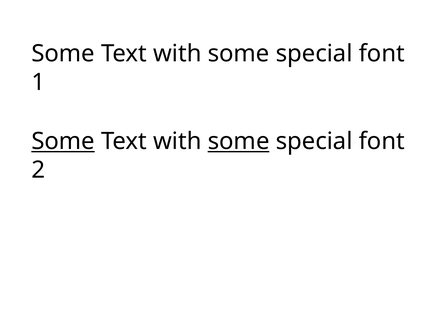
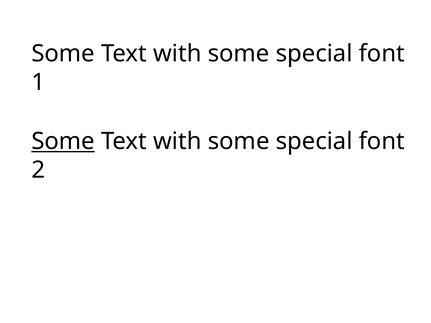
some underline: present -> none (239, 141)
